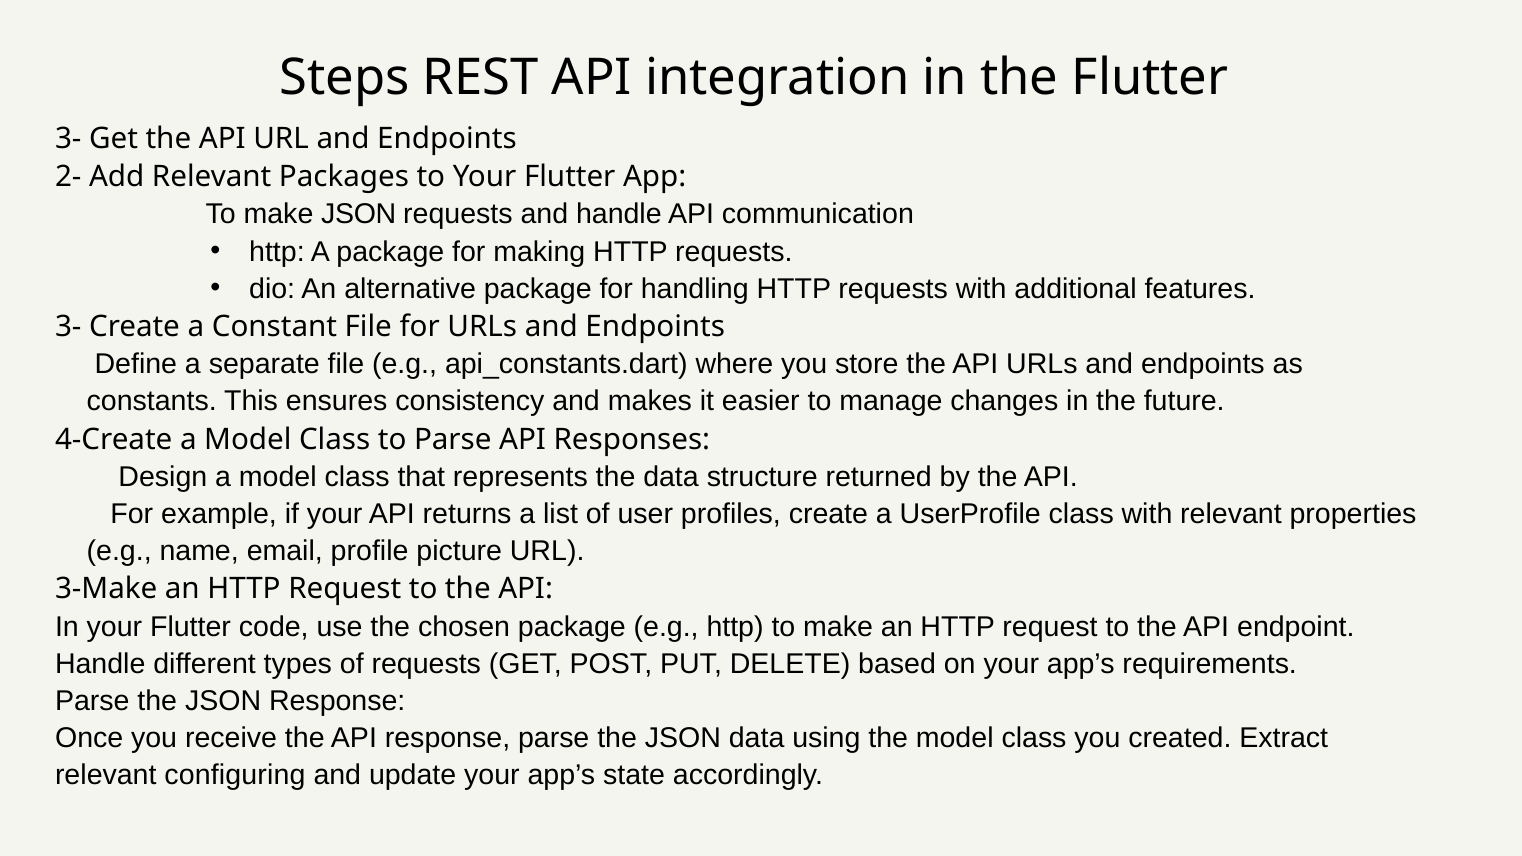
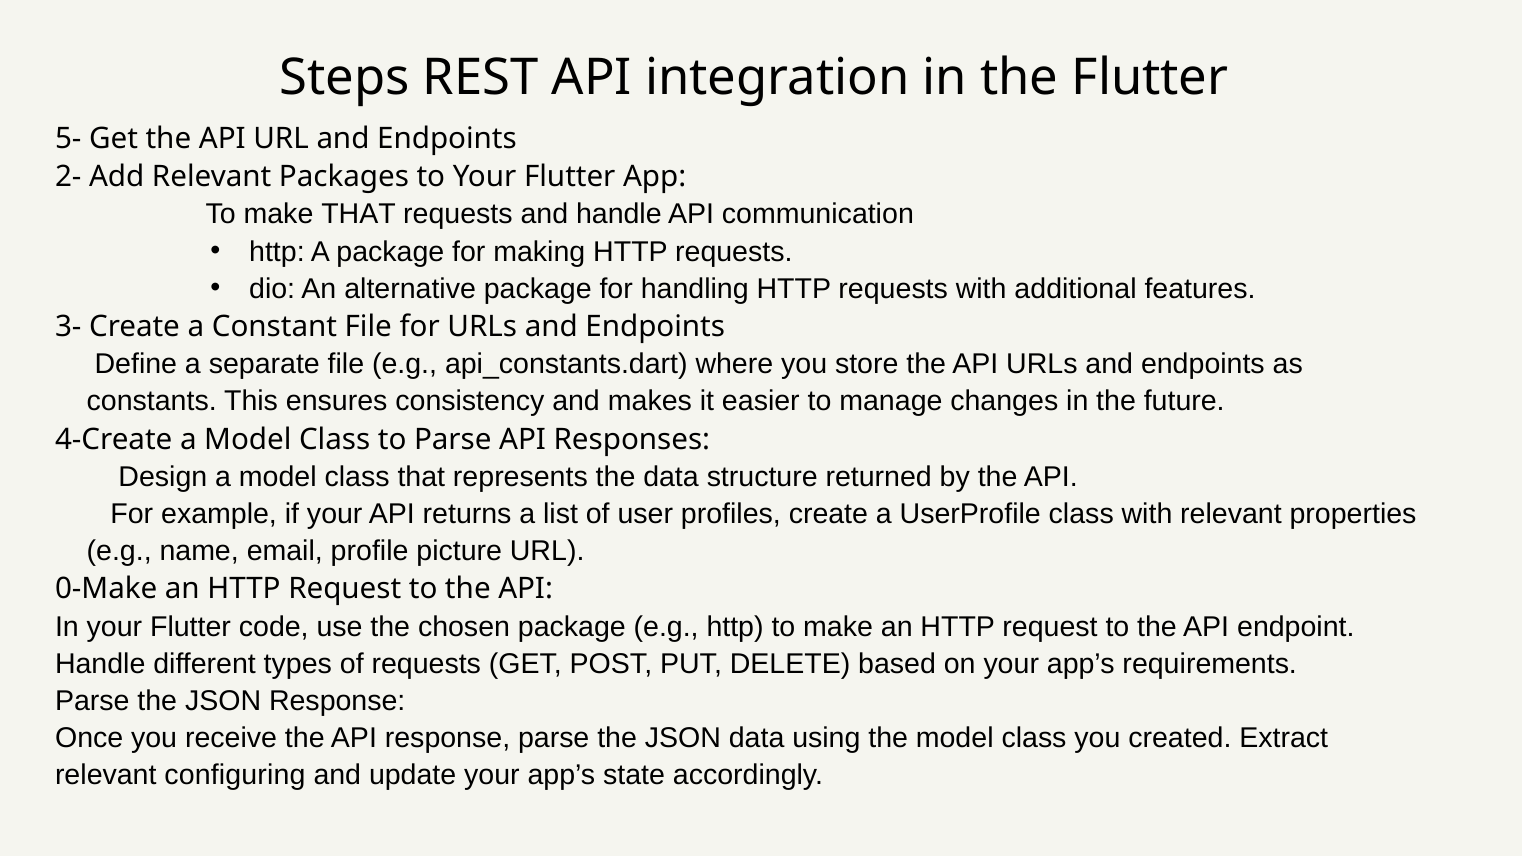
3-: 3- -> 5- (68, 138)
make JSON: JSON -> THAT (359, 215)
3-Make: 3-Make -> 0-Make (106, 589)
